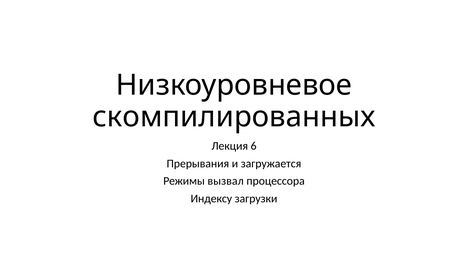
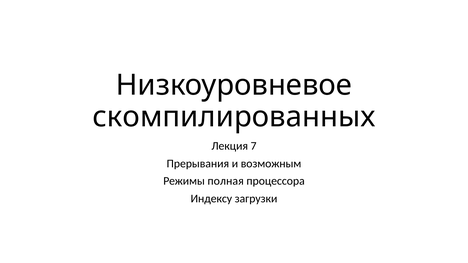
6: 6 -> 7 (254, 146)
загружается: загружается -> возможным (271, 164)
вызвал: вызвал -> полная (226, 181)
